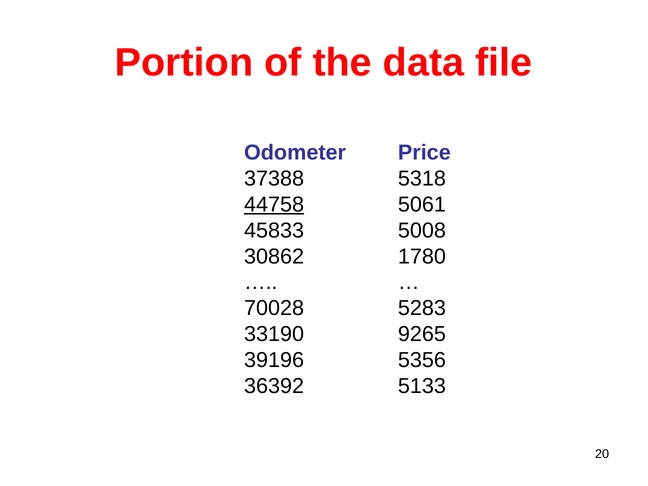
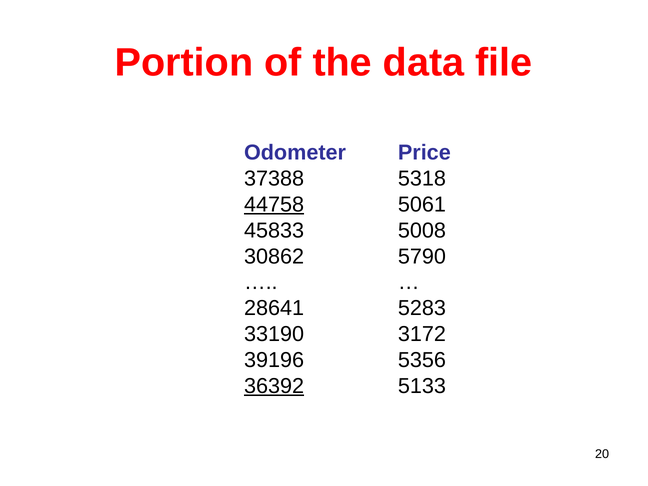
1780: 1780 -> 5790 (422, 256)
70028: 70028 -> 28641 (274, 308)
9265: 9265 -> 3172 (422, 334)
36392 underline: none -> present (274, 386)
